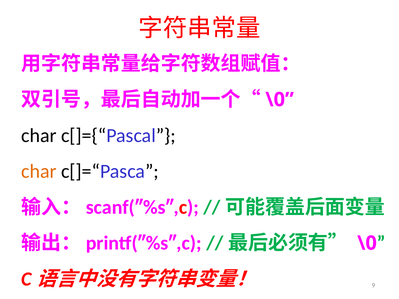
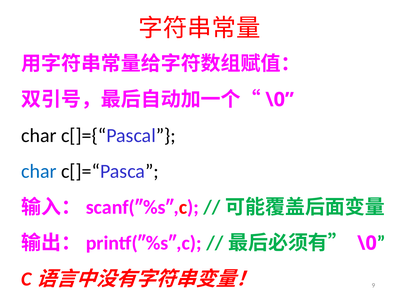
char colour: orange -> blue (39, 172)
